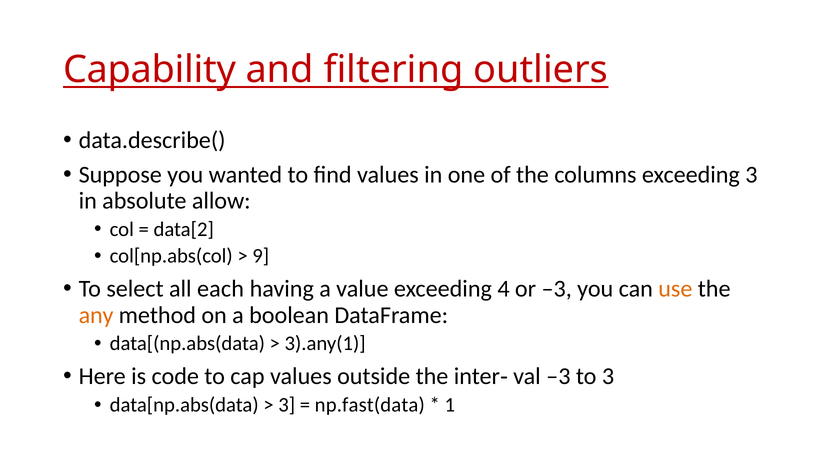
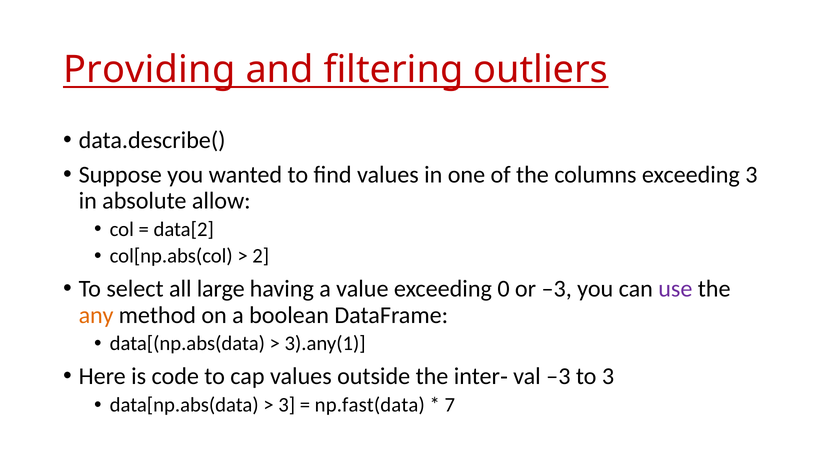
Capability: Capability -> Providing (149, 70)
9: 9 -> 2 (261, 256)
each: each -> large (221, 289)
4: 4 -> 0 (503, 289)
use colour: orange -> purple (675, 289)
1: 1 -> 7 (450, 405)
